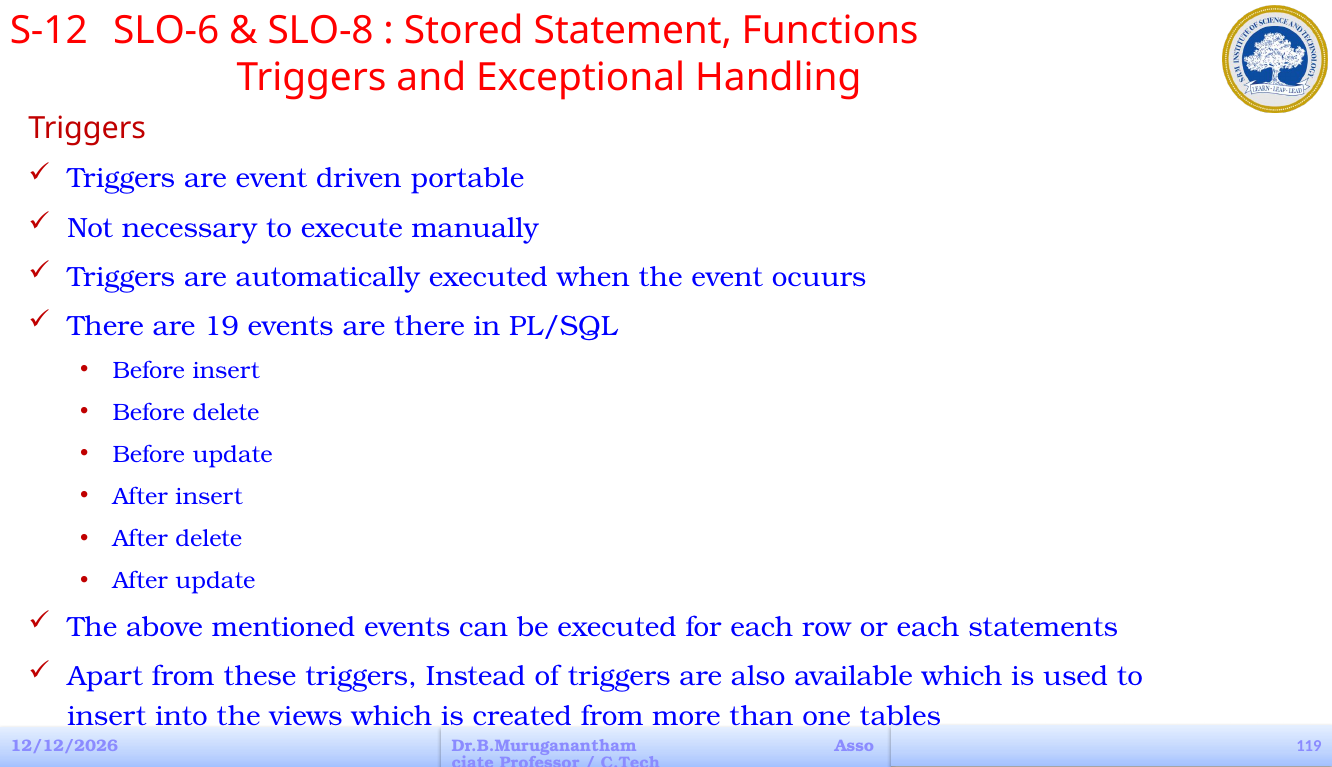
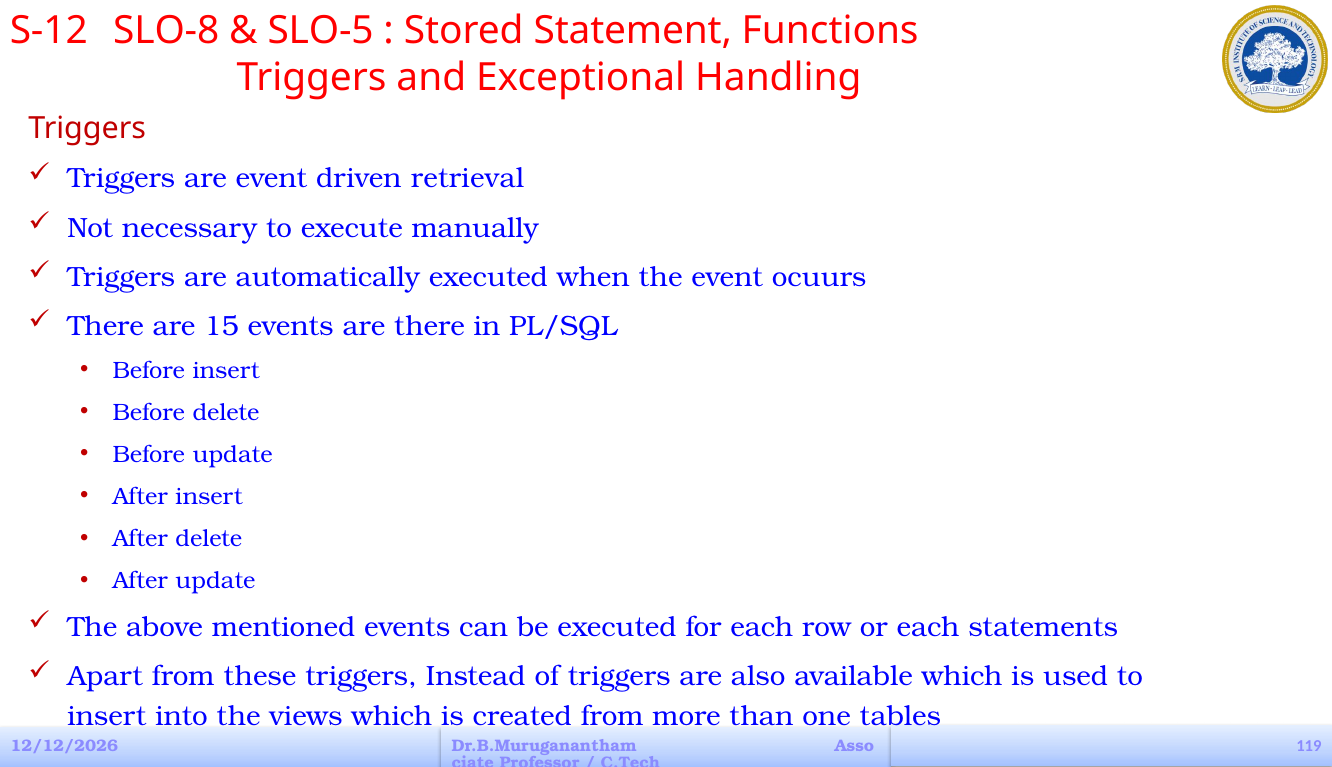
SLO-6: SLO-6 -> SLO-8 (166, 31)
SLO-8: SLO-8 -> SLO-5 (321, 31)
portable: portable -> retrieval (468, 179)
19: 19 -> 15 (222, 326)
